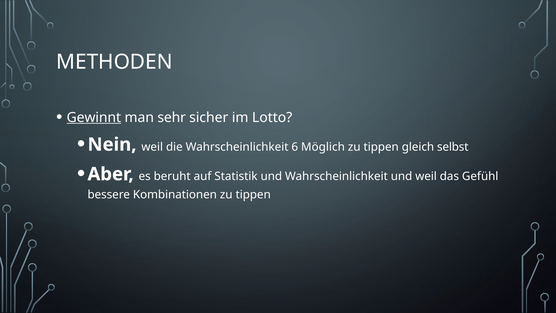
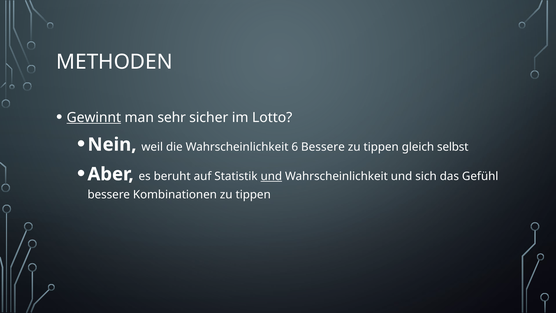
6 Möglich: Möglich -> Bessere (323, 147)
und underline: none -> present (271, 176)
und weil: weil -> sich (426, 176)
